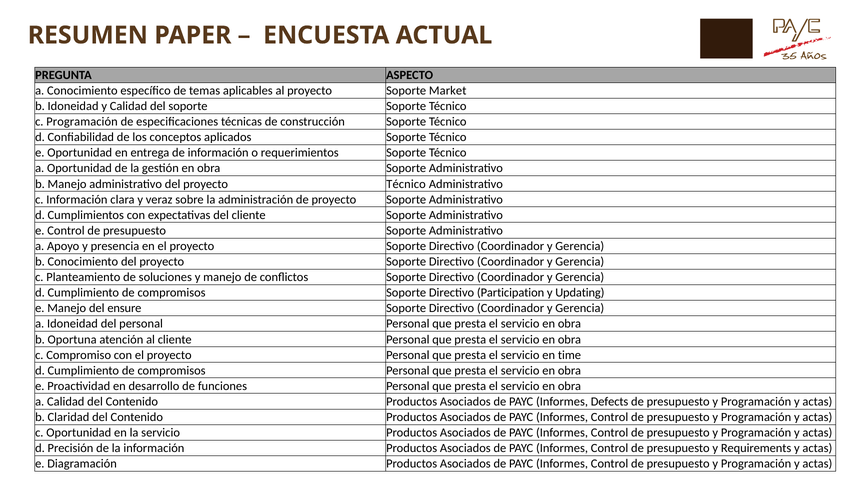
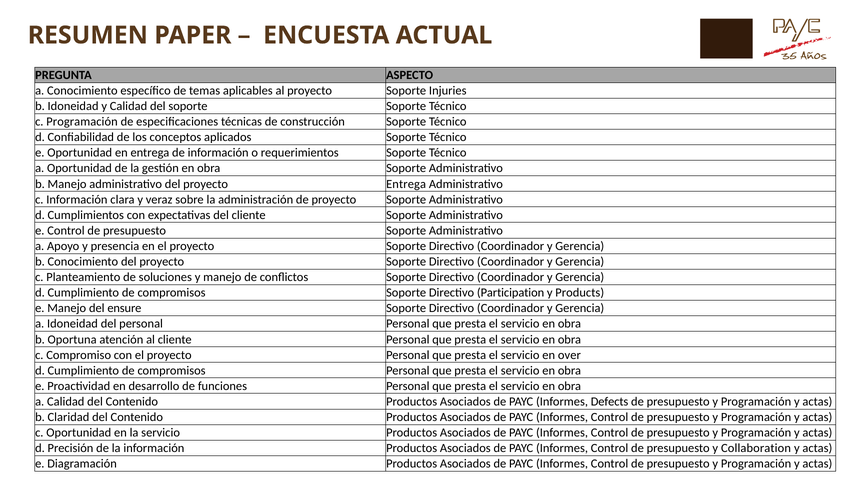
Market: Market -> Injuries (448, 91)
proyecto Técnico: Técnico -> Entrega (406, 184)
Updating: Updating -> Products (580, 293)
time: time -> over (569, 355)
Requirements: Requirements -> Collaboration (756, 448)
